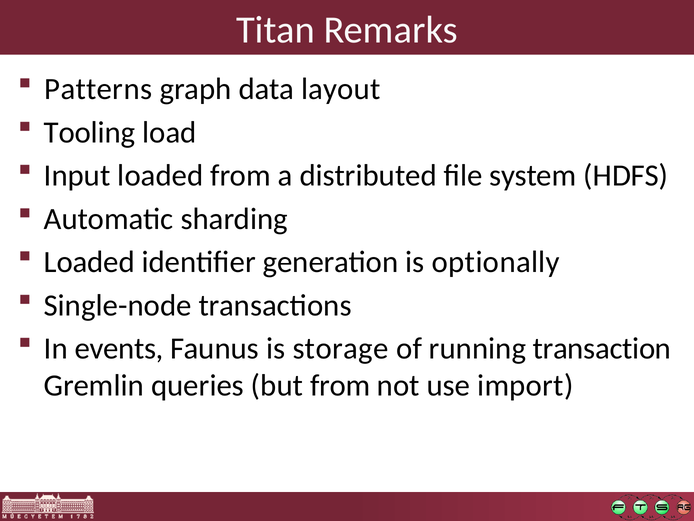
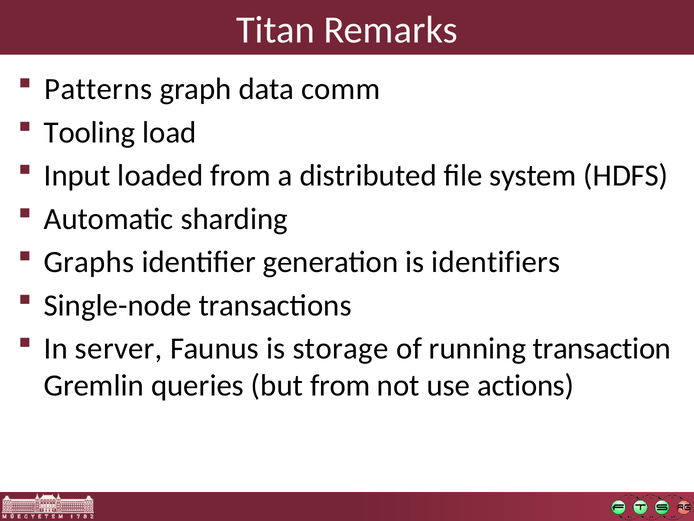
layout: layout -> comm (341, 89)
Loaded: Loaded -> Graphs (89, 262)
optionally: optionally -> identifiers (496, 262)
events: events -> server (119, 348)
import: import -> actions (526, 385)
